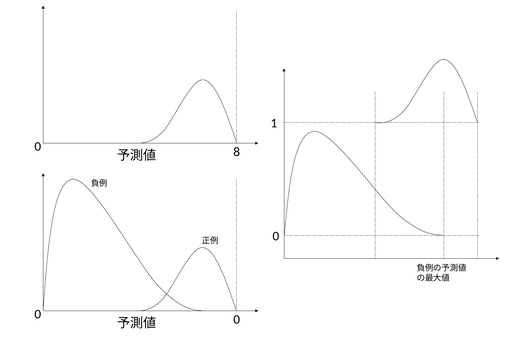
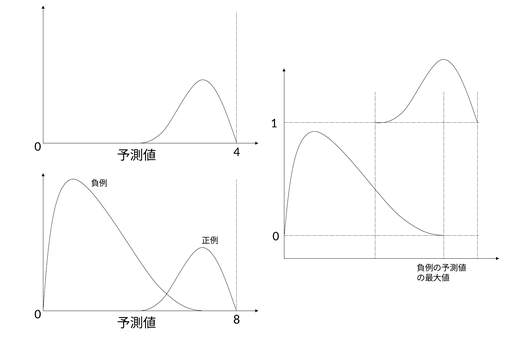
8: 8 -> 4 (237, 152)
0 0: 0 -> 8 (237, 319)
